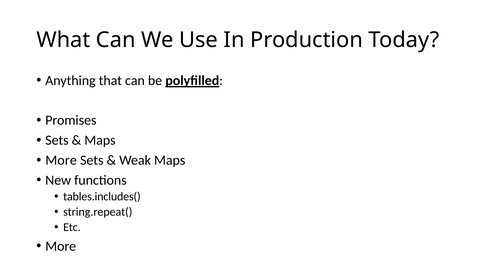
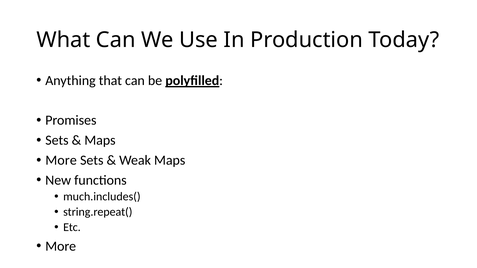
tables.includes(: tables.includes( -> much.includes( (102, 197)
